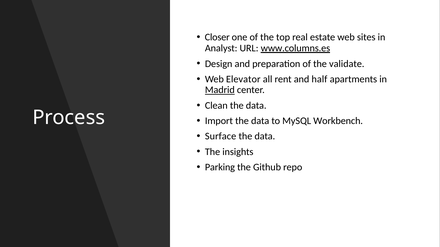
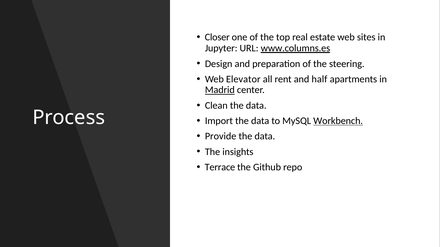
Analyst: Analyst -> Jupyter (221, 48)
validate: validate -> steering (347, 64)
Workbench underline: none -> present (338, 121)
Surface: Surface -> Provide (221, 137)
Parking: Parking -> Terrace (220, 167)
